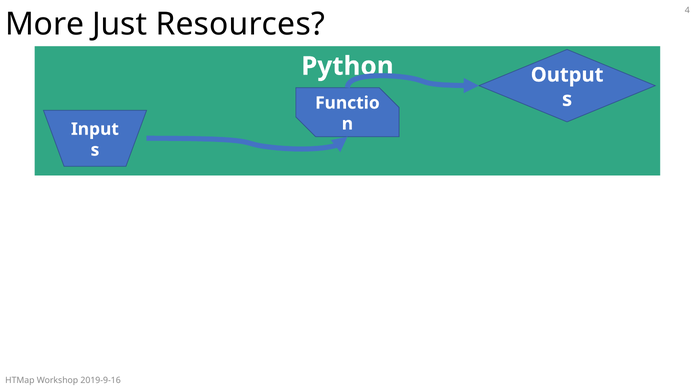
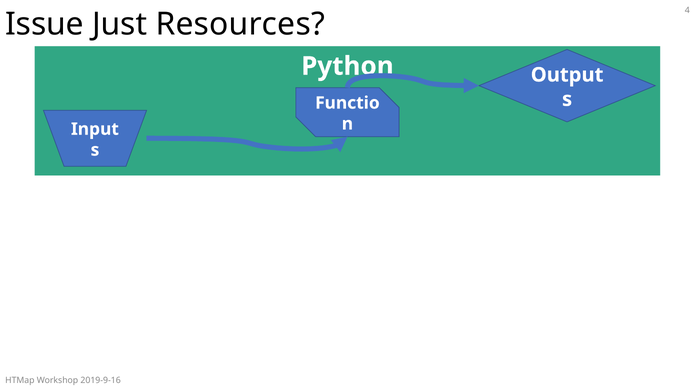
More: More -> Issue (45, 24)
